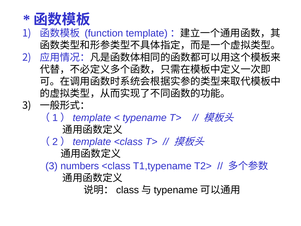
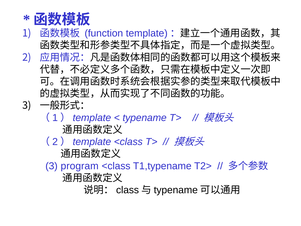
numbers: numbers -> program (80, 166)
